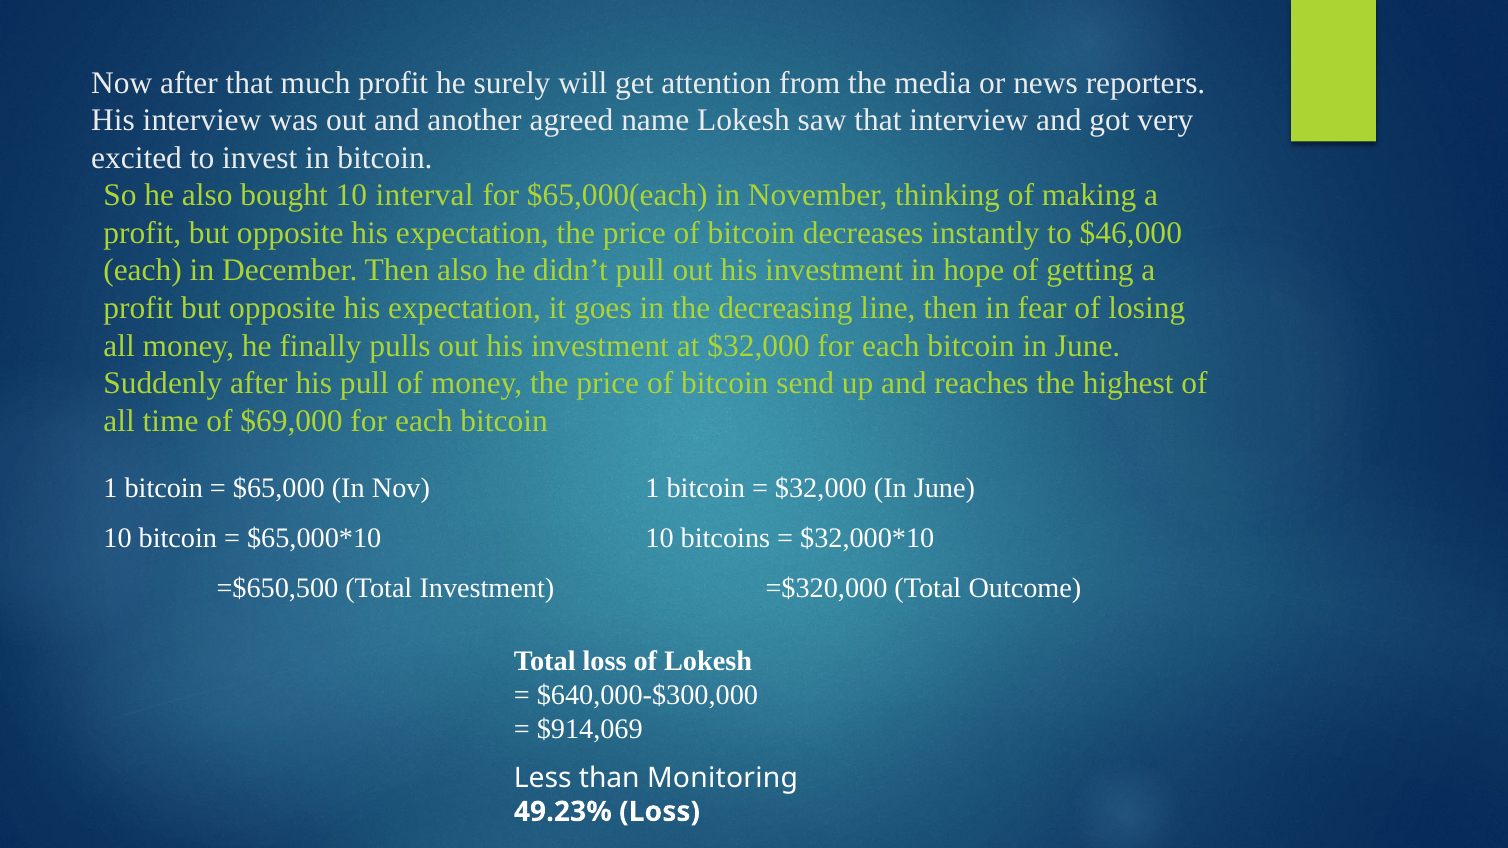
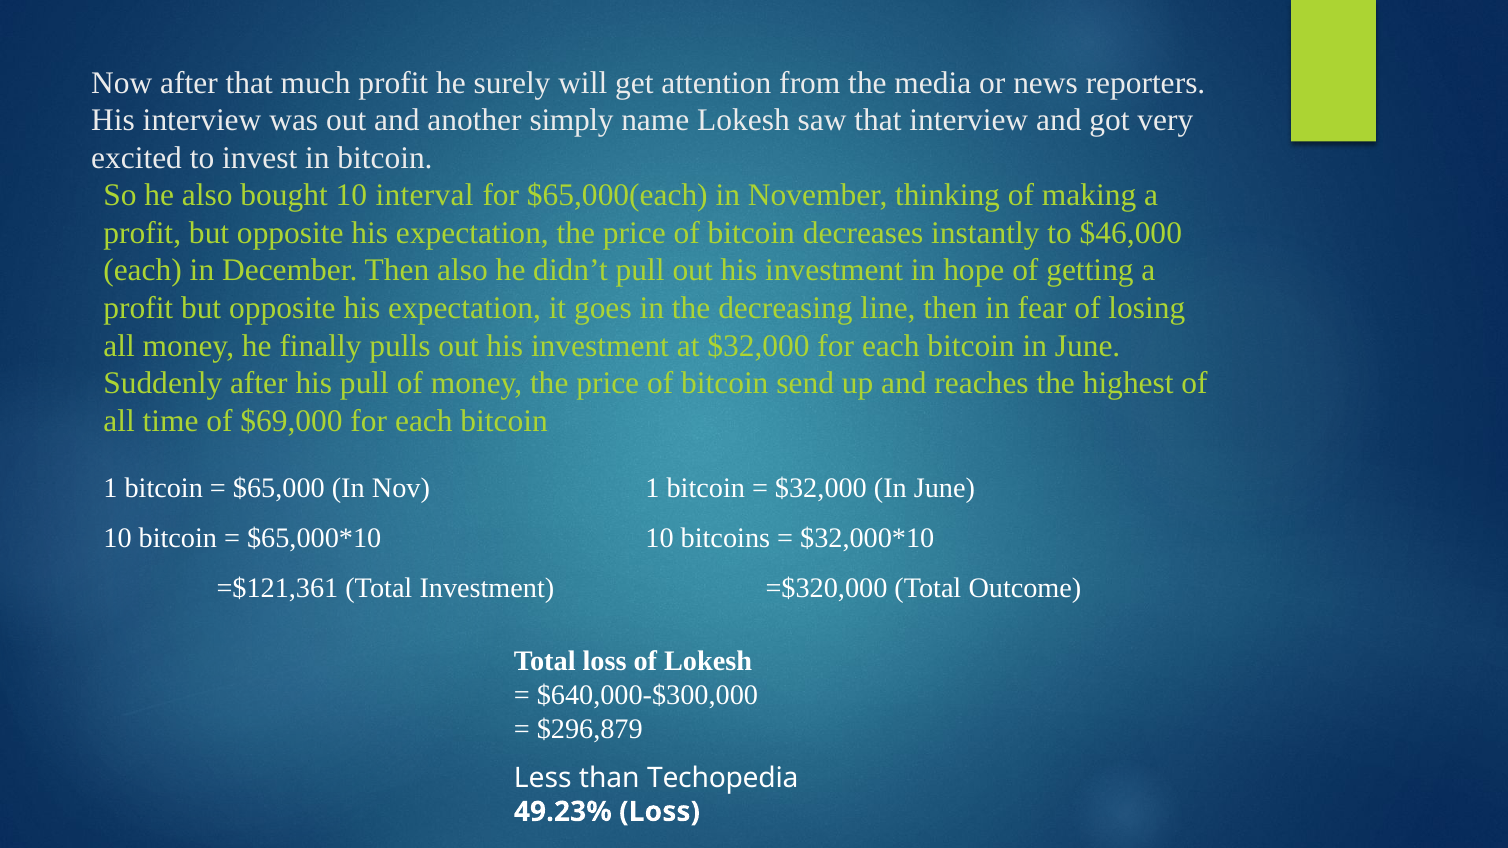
agreed: agreed -> simply (572, 120)
=$650,500: =$650,500 -> =$121,361 (277, 588)
$914,069: $914,069 -> $296,879 (590, 730)
Monitoring: Monitoring -> Techopedia (723, 778)
